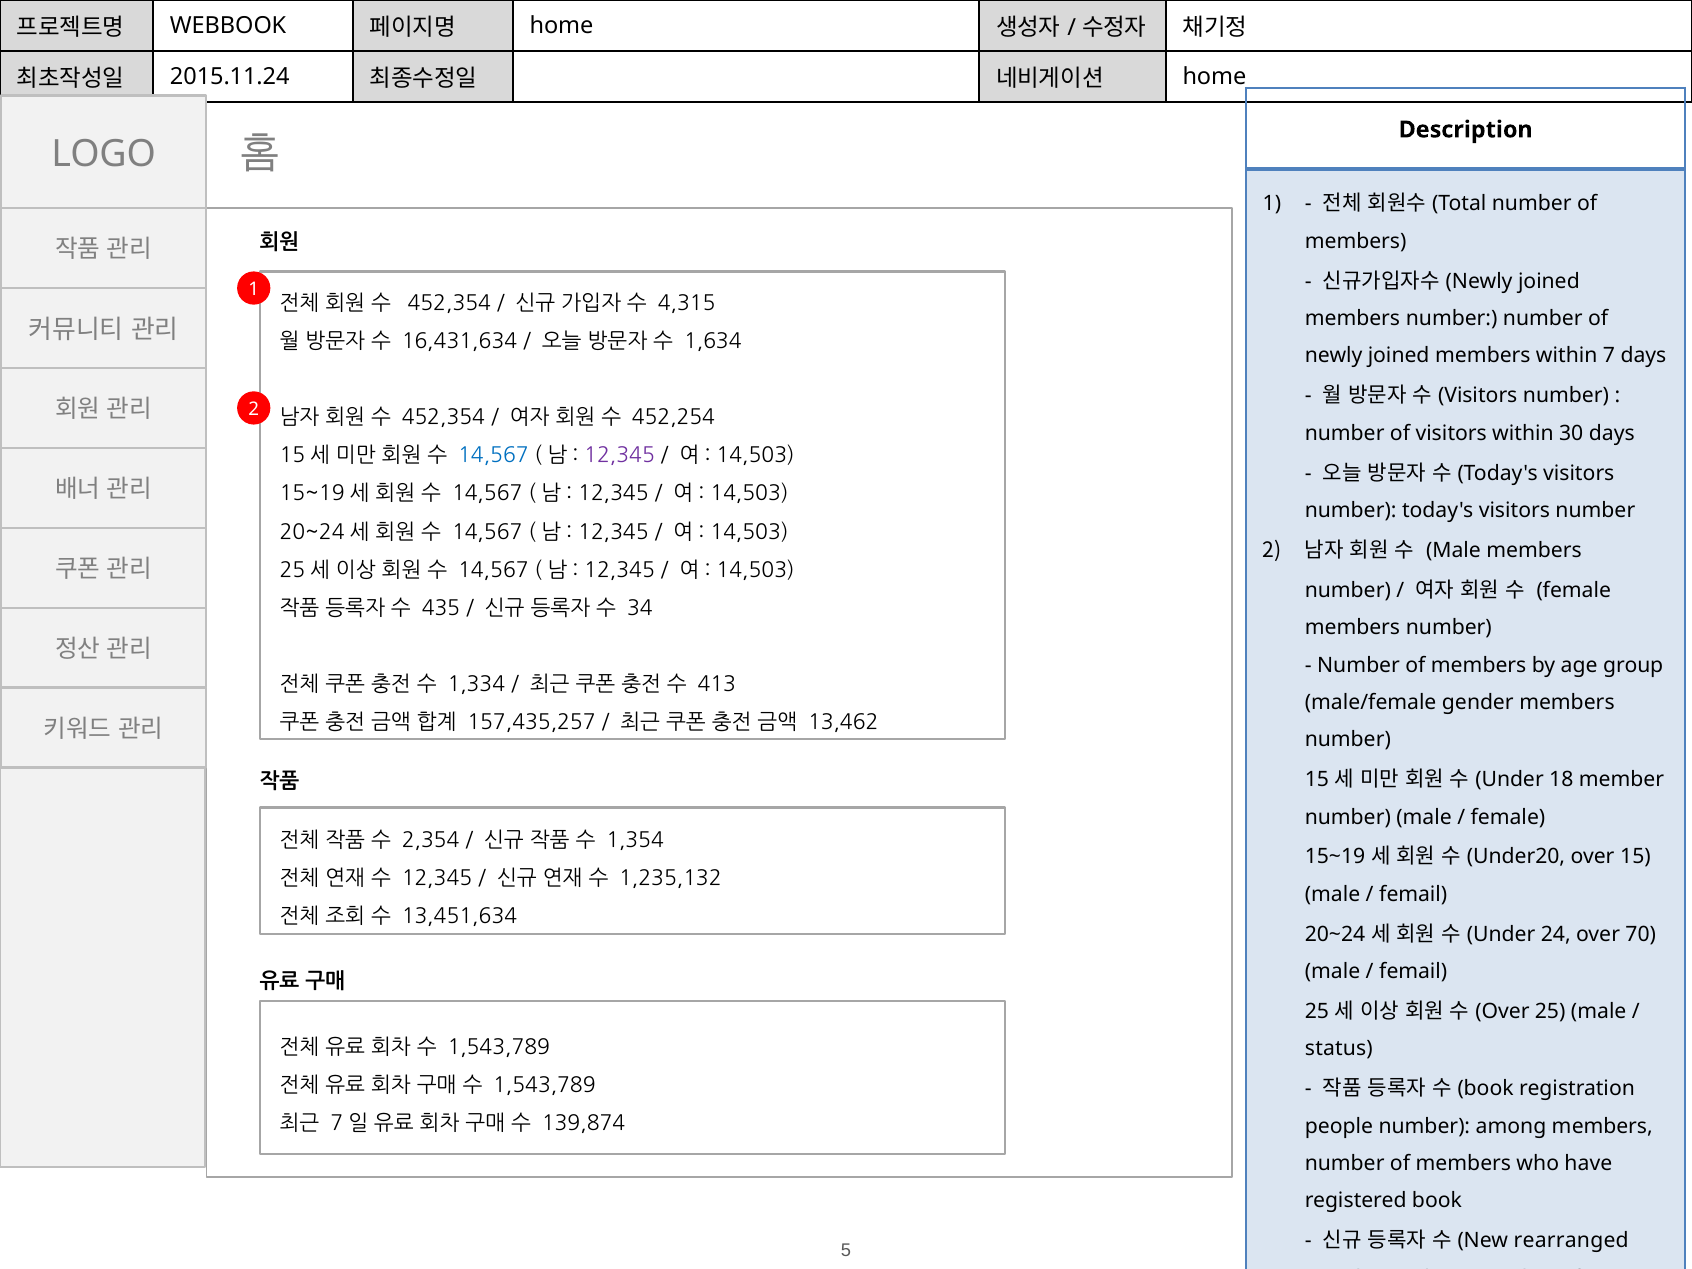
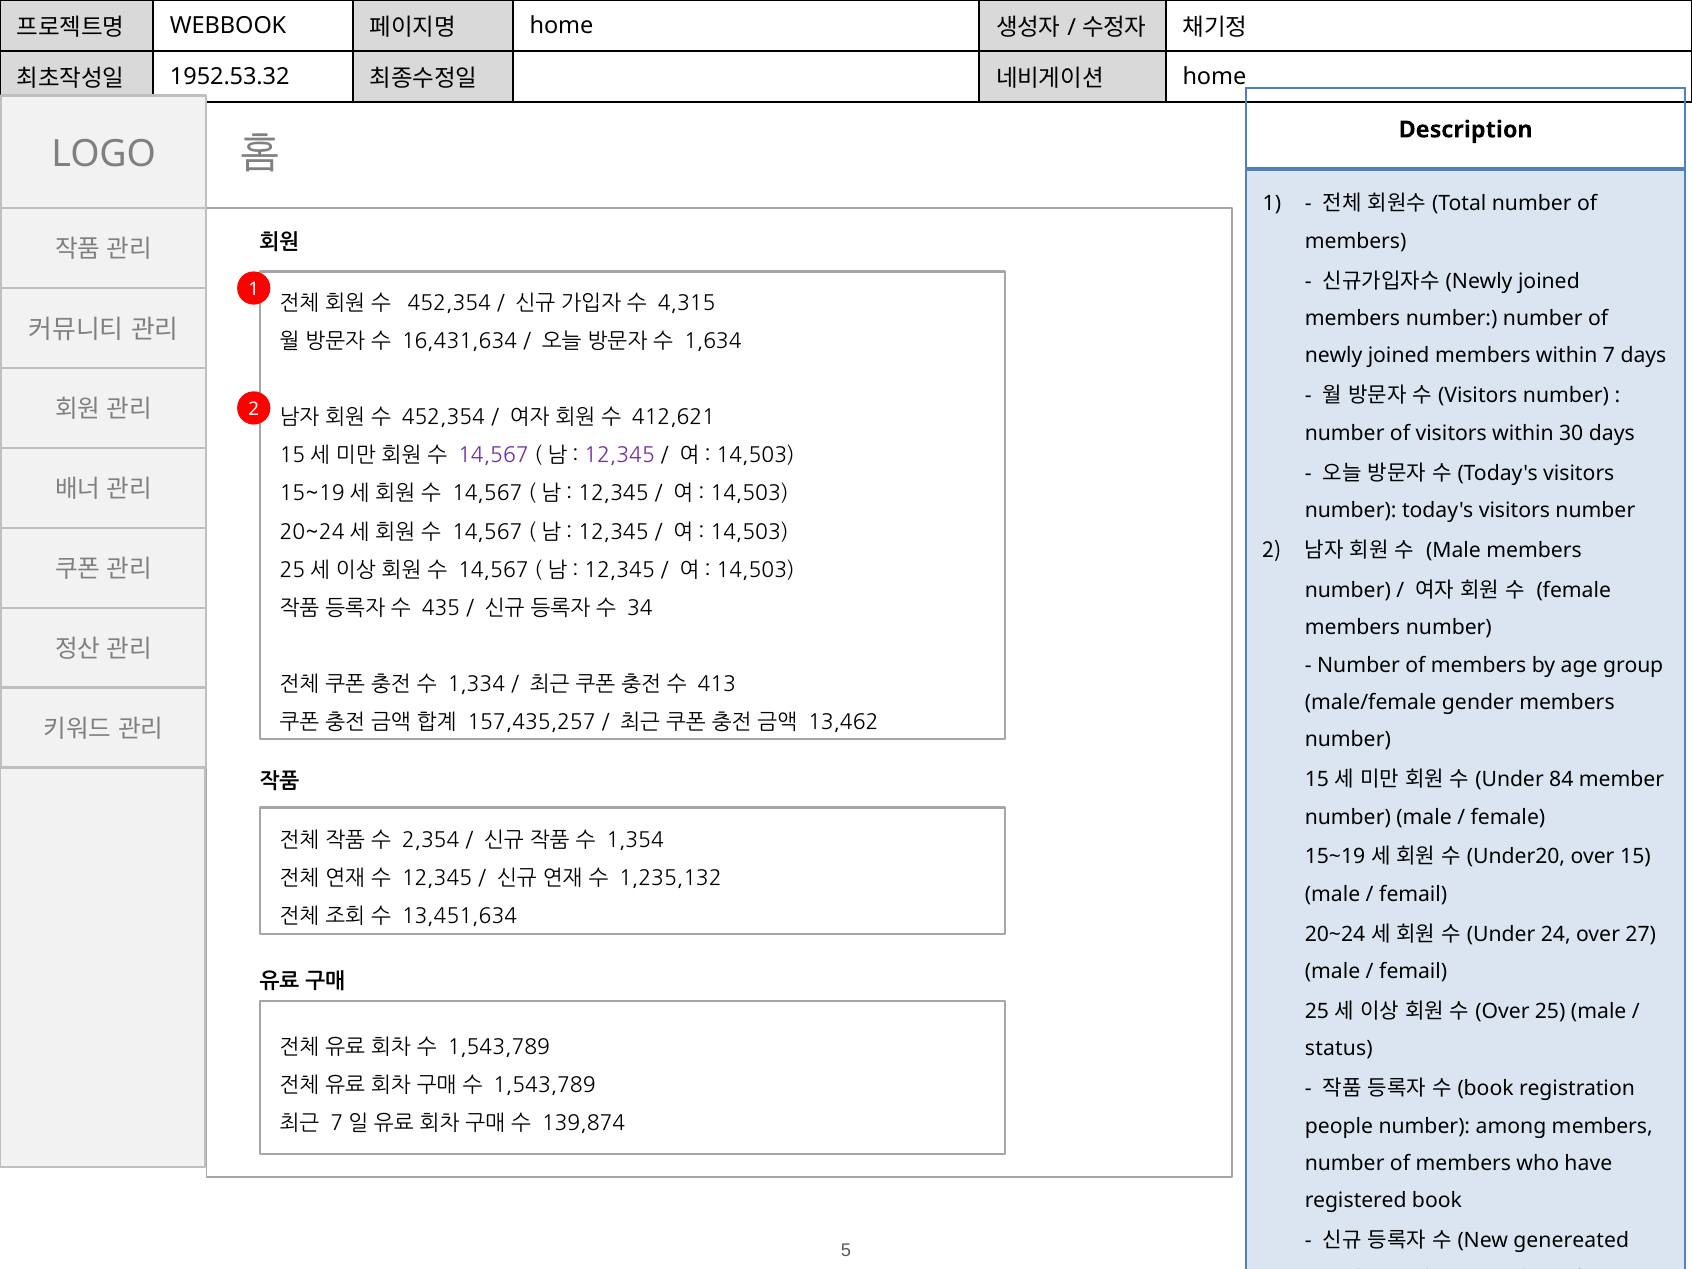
2015.11.24: 2015.11.24 -> 1952.53.32 (230, 77)
452,254: 452,254 -> 412,621 (673, 418)
14,567 colour: blue -> purple (493, 456)
18: 18 -> 84 (1561, 780)
70: 70 -> 27 (1641, 934)
rearranged: rearranged -> genereated (1571, 1241)
